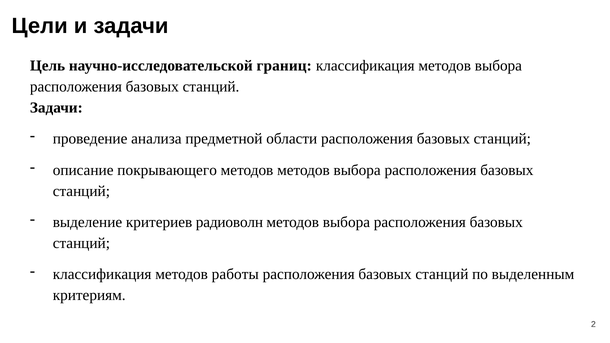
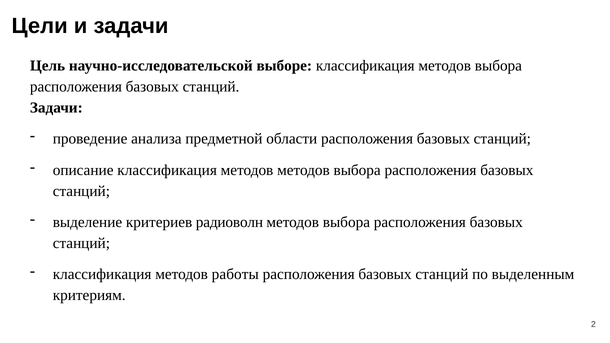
границ: границ -> выборе (284, 66)
описание покрывающего: покрывающего -> классификация (167, 170)
